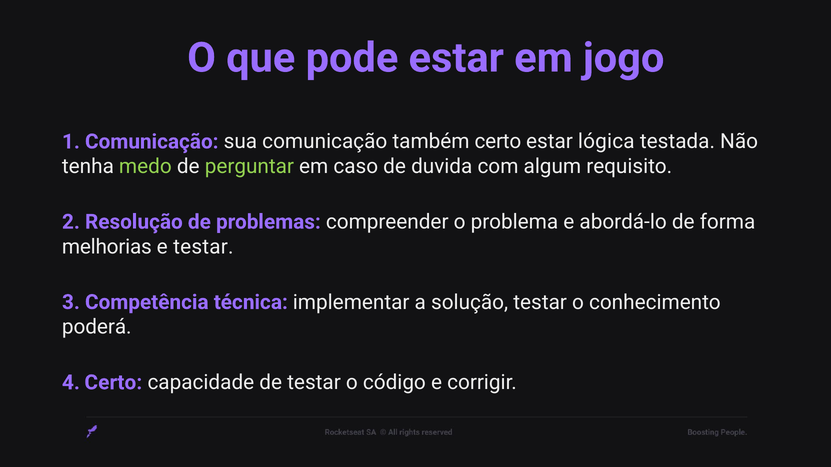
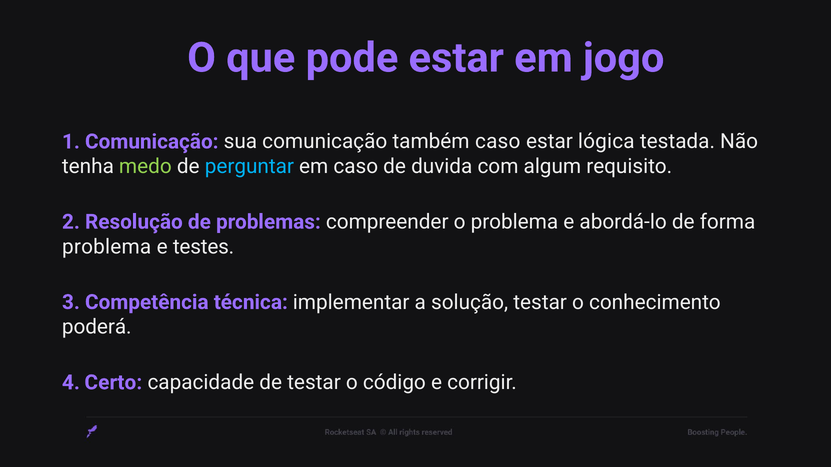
também certo: certo -> caso (498, 142)
perguntar colour: light green -> light blue (249, 167)
melhorias: melhorias -> problema (107, 247)
e testar: testar -> testes (204, 247)
